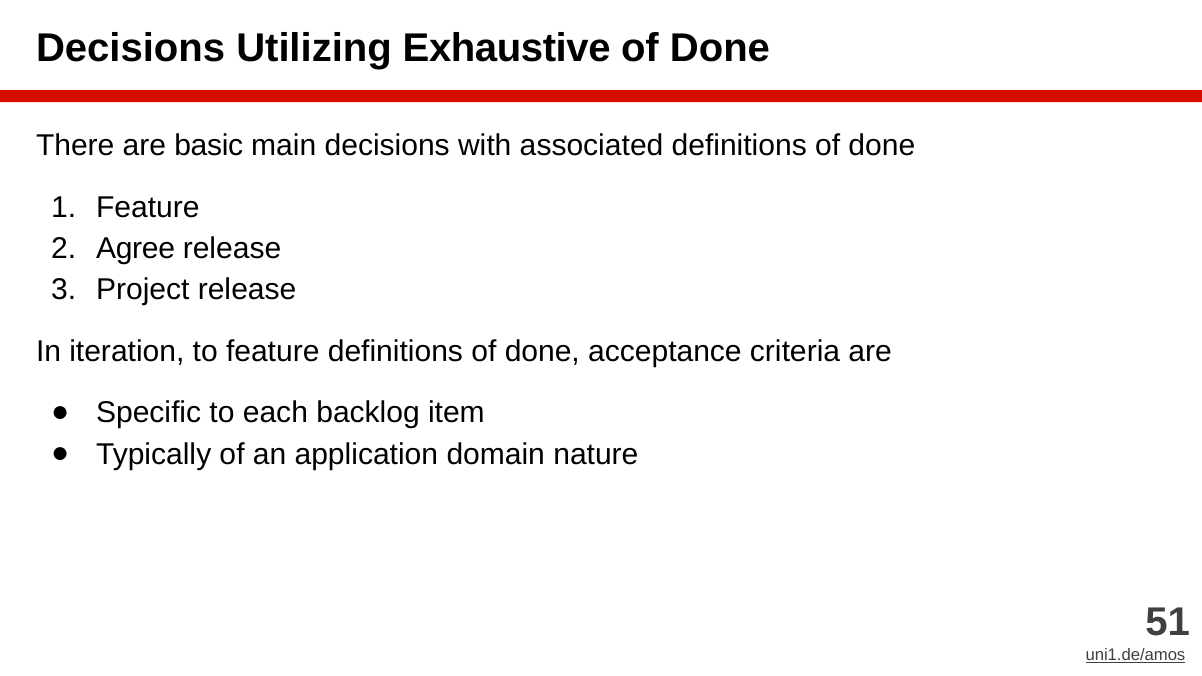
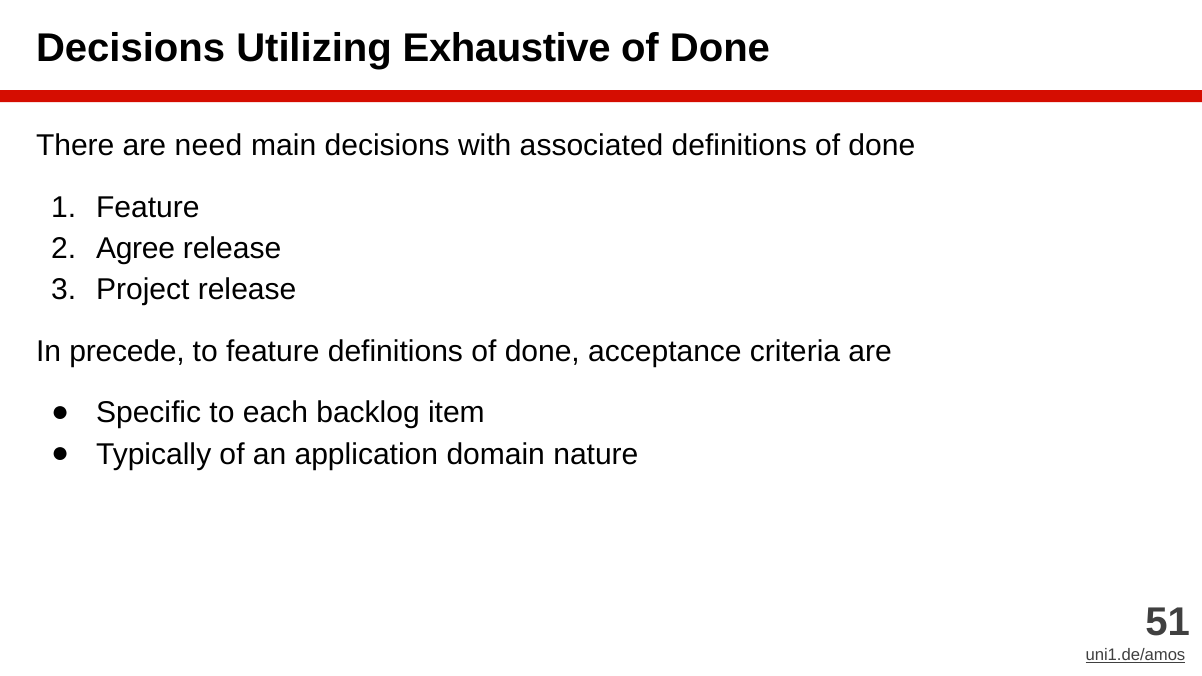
basic: basic -> need (208, 146)
iteration: iteration -> precede (127, 352)
